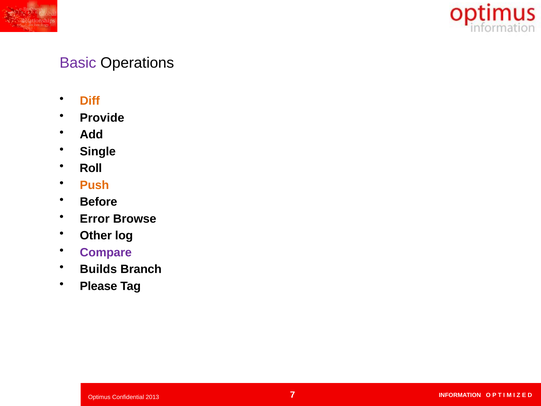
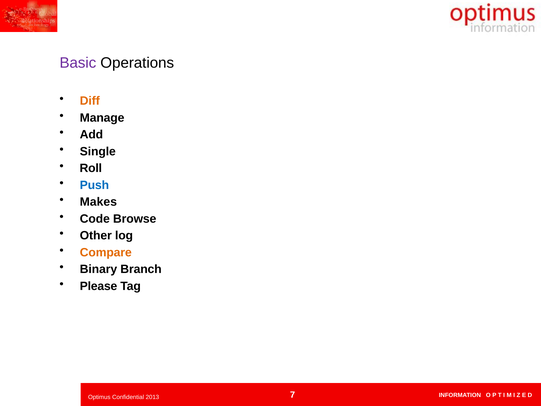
Provide: Provide -> Manage (102, 118)
Push colour: orange -> blue (94, 185)
Before: Before -> Makes (98, 202)
Error: Error -> Code (95, 219)
Compare colour: purple -> orange (106, 252)
Builds: Builds -> Binary (98, 269)
